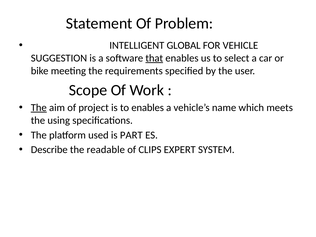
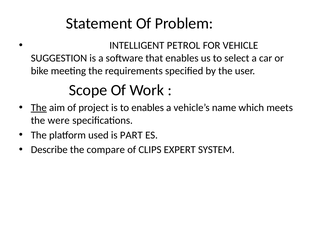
GLOBAL: GLOBAL -> PETROL (184, 46)
that underline: present -> none (154, 58)
using: using -> were (59, 120)
readable: readable -> compare (106, 150)
